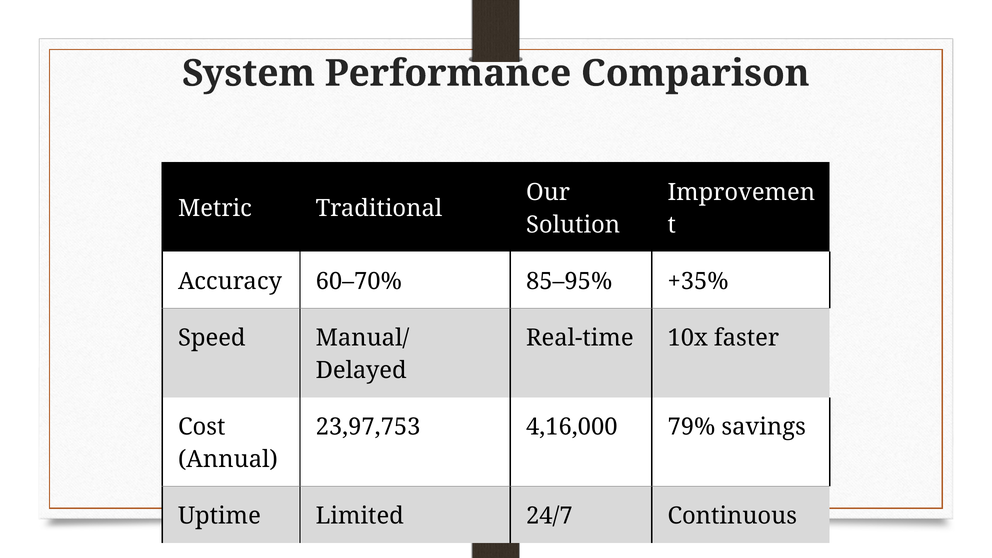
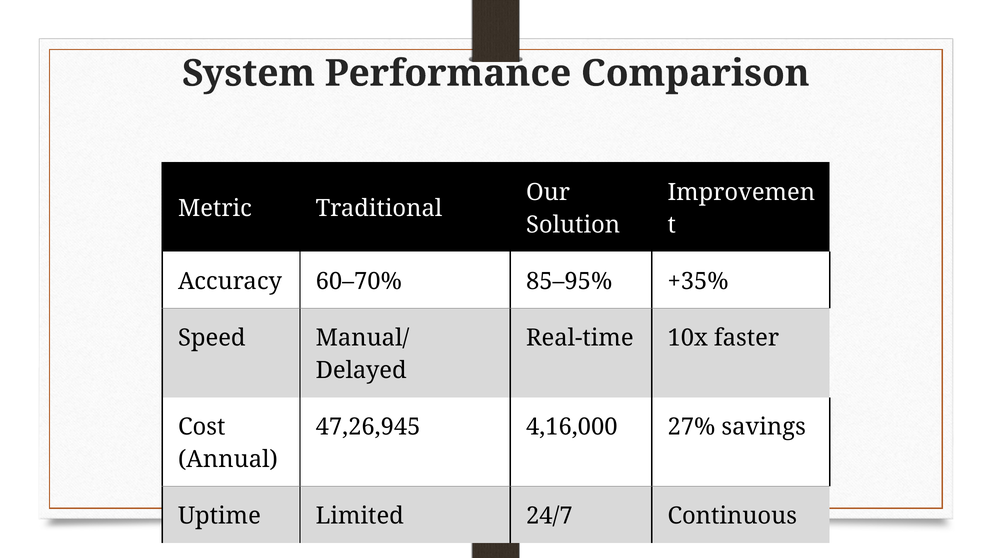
23,97,753: 23,97,753 -> 47,26,945 (368, 427)
79%: 79% -> 27% (691, 427)
